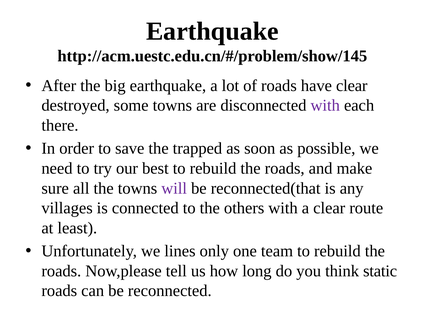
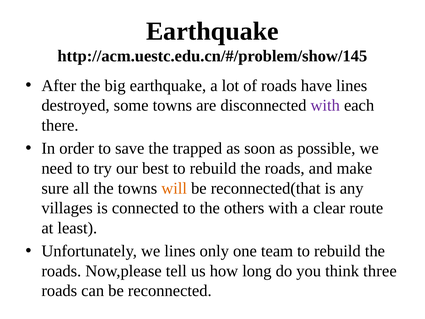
have clear: clear -> lines (352, 86)
will colour: purple -> orange (174, 188)
static: static -> three (380, 271)
